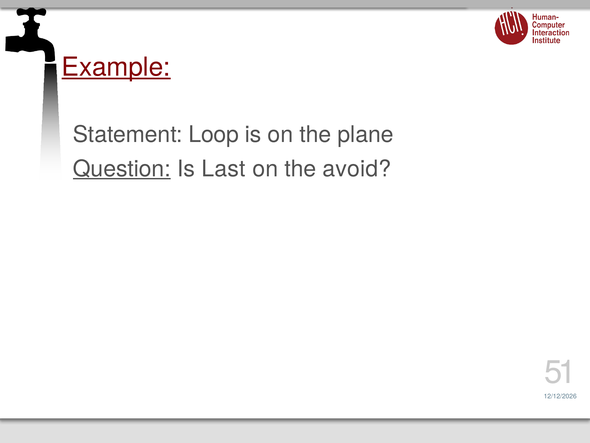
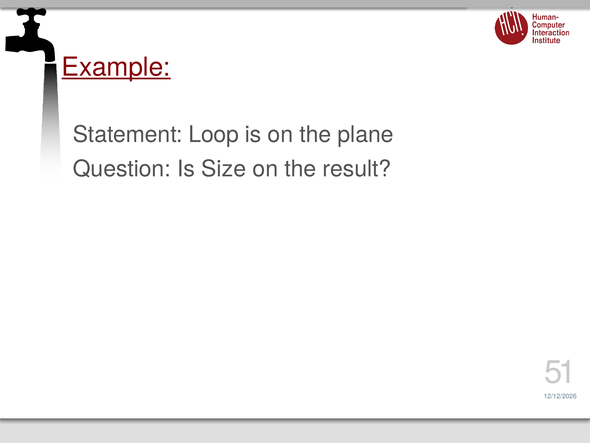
Question underline: present -> none (122, 169)
Last: Last -> Size (224, 169)
avoid: avoid -> result (357, 169)
